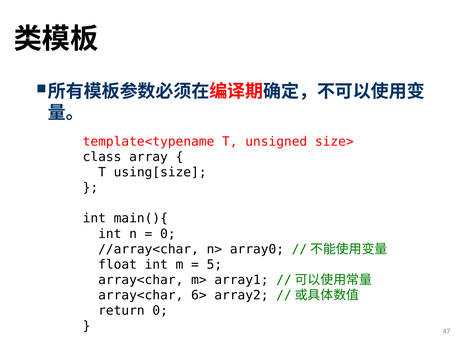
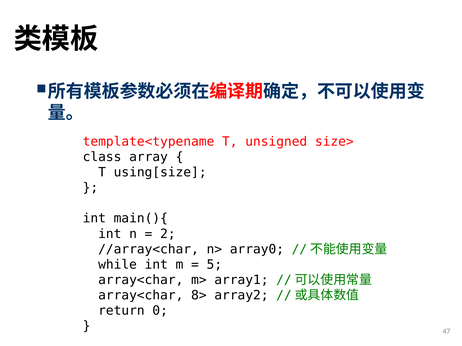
0: 0 -> 2 (168, 234)
float: float -> while (118, 265)
6>: 6> -> 8> (199, 296)
